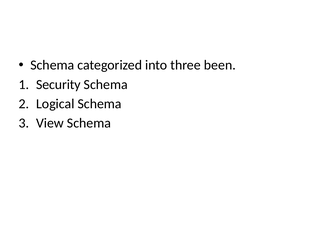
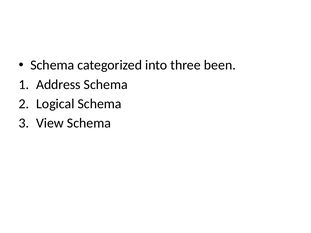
Security: Security -> Address (58, 85)
